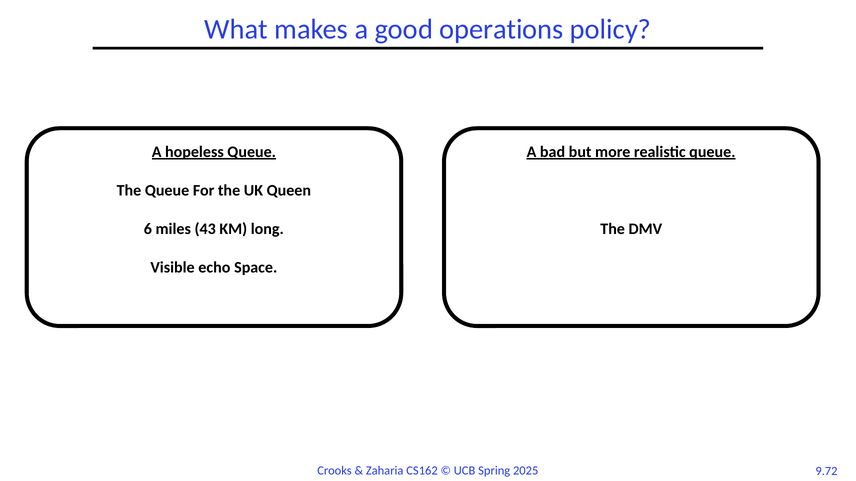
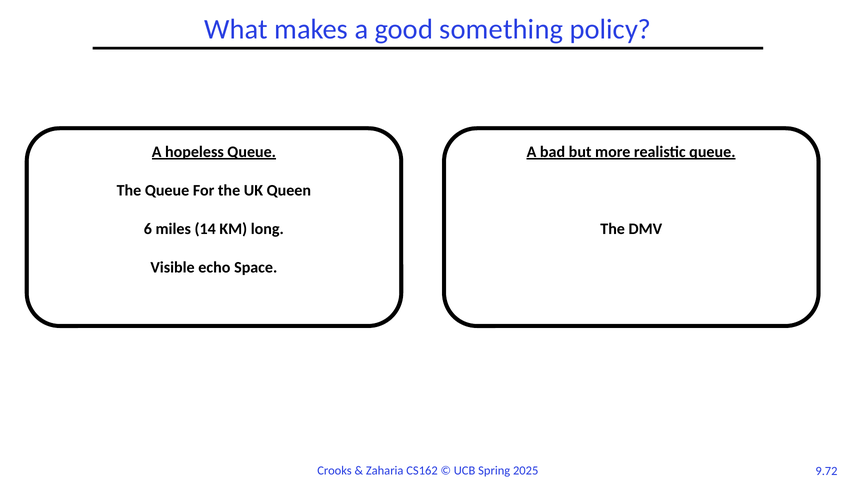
operations: operations -> something (501, 29)
43: 43 -> 14 (205, 229)
